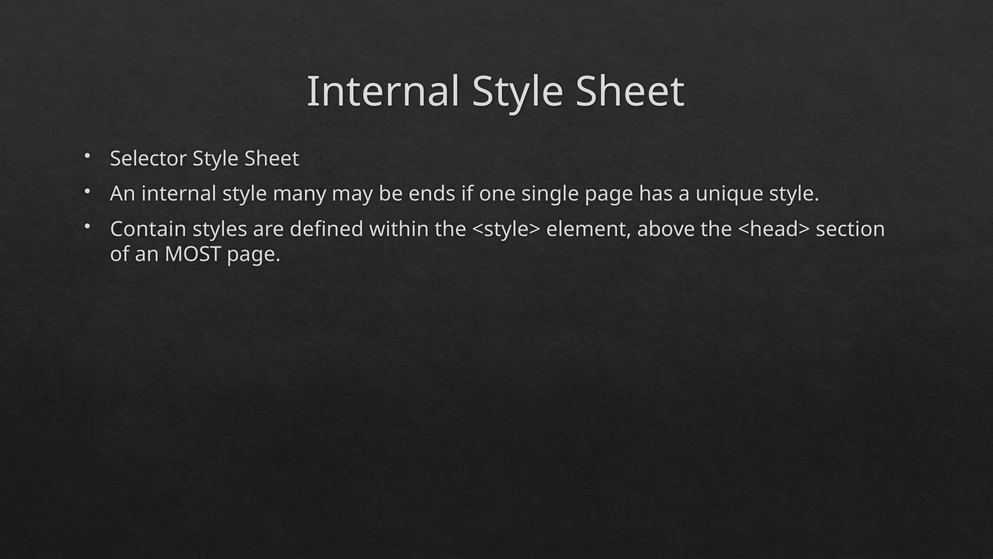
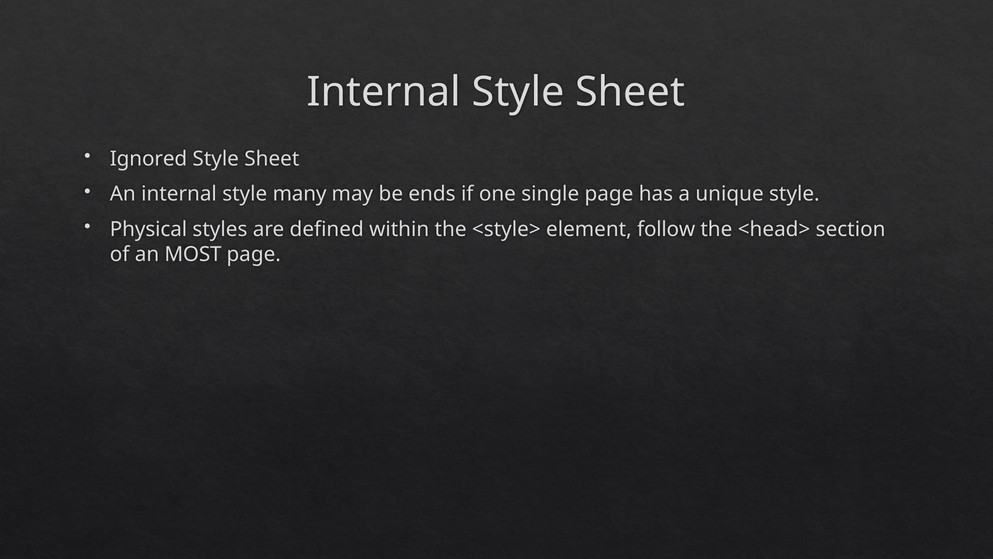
Selector: Selector -> Ignored (149, 159)
Contain: Contain -> Physical (149, 229)
above: above -> follow (666, 229)
